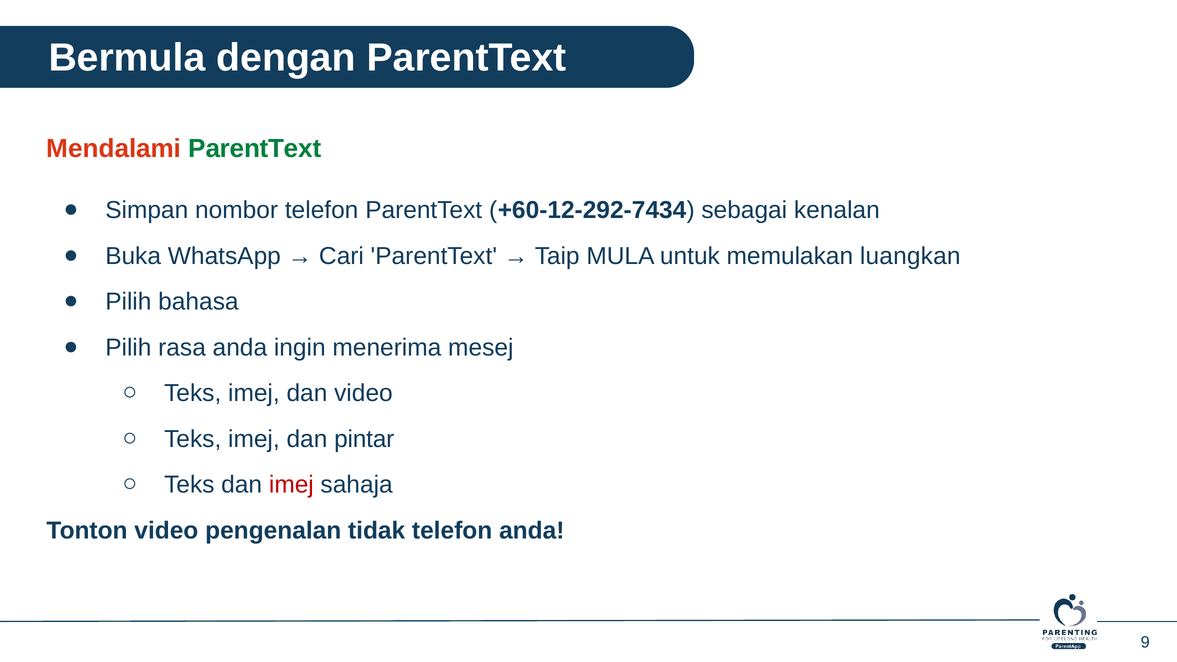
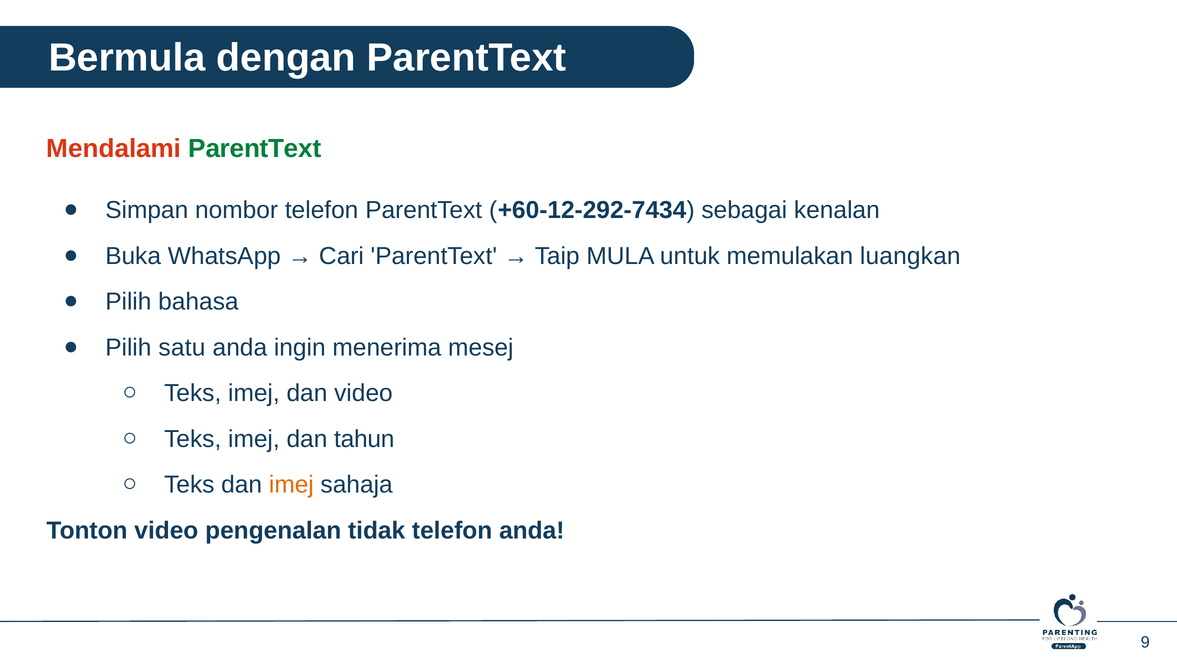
rasa: rasa -> satu (182, 348)
pintar: pintar -> tahun (364, 439)
imej colour: red -> orange (291, 485)
